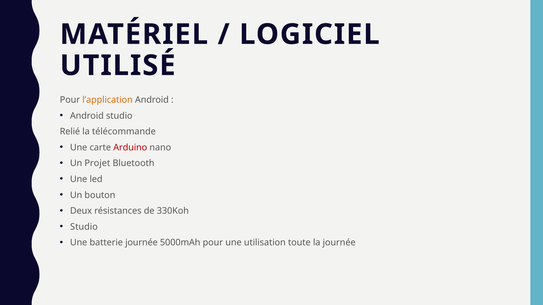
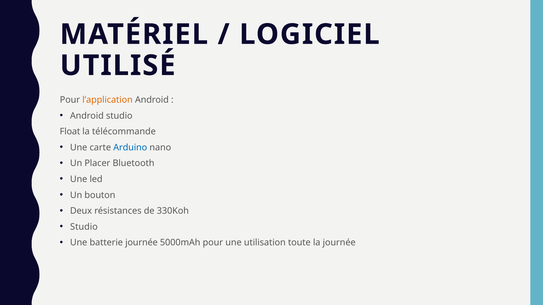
Relié: Relié -> Float (70, 132)
Arduino colour: red -> blue (130, 148)
Projet: Projet -> Placer (97, 164)
